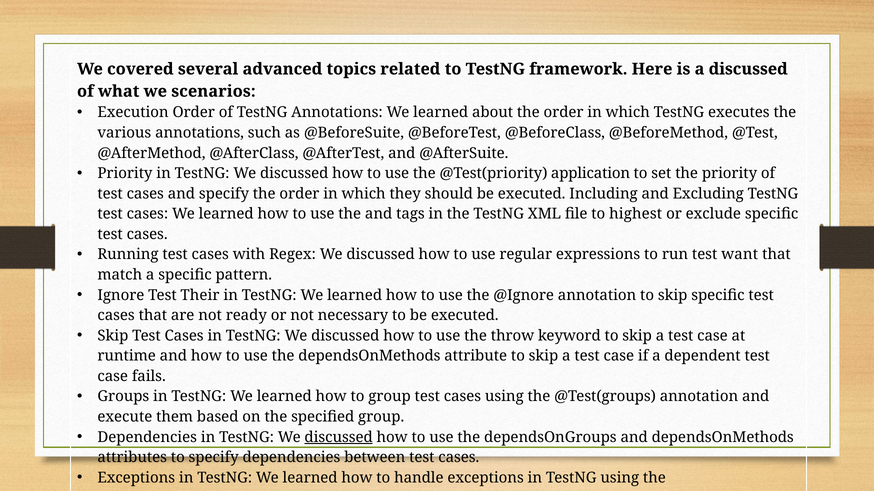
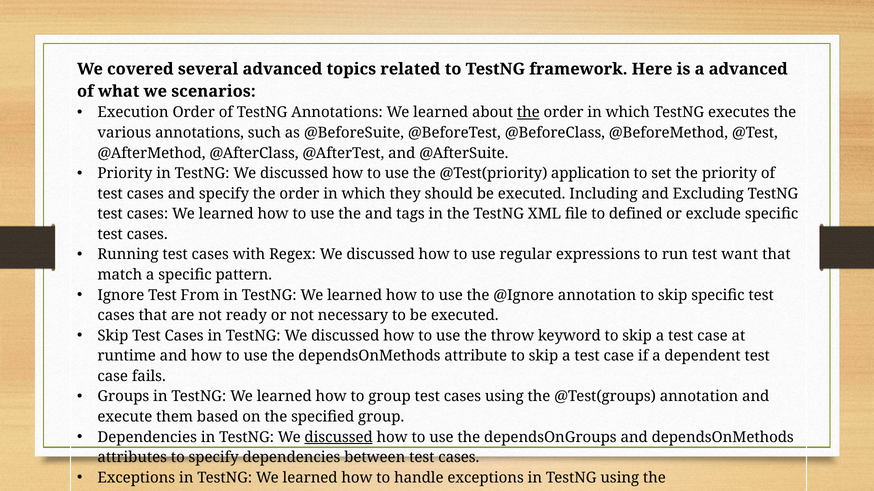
a discussed: discussed -> advanced (748, 69)
the underline: none -> present (528, 113)
highest: highest -> defined (636, 214)
Their: Their -> From (200, 295)
